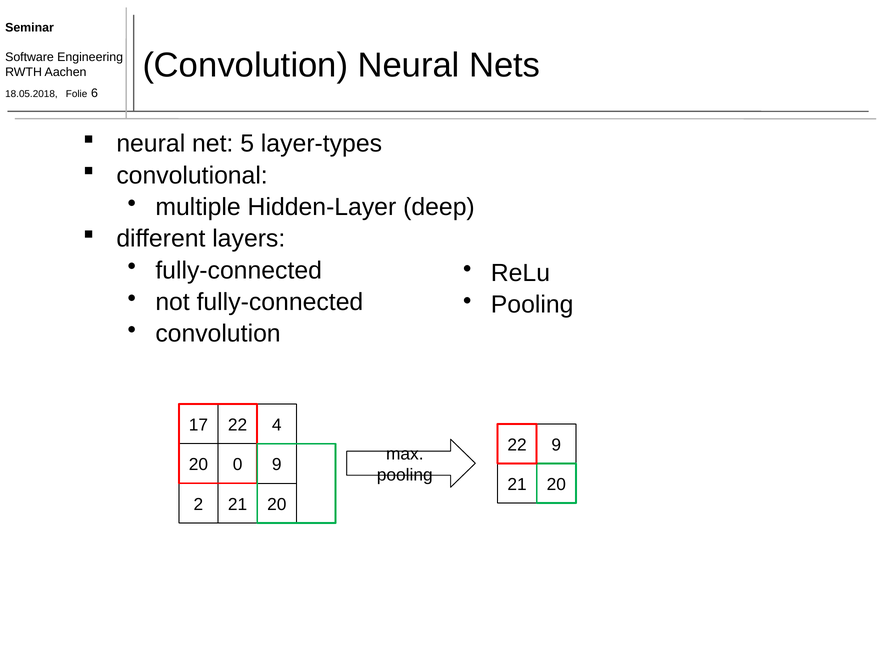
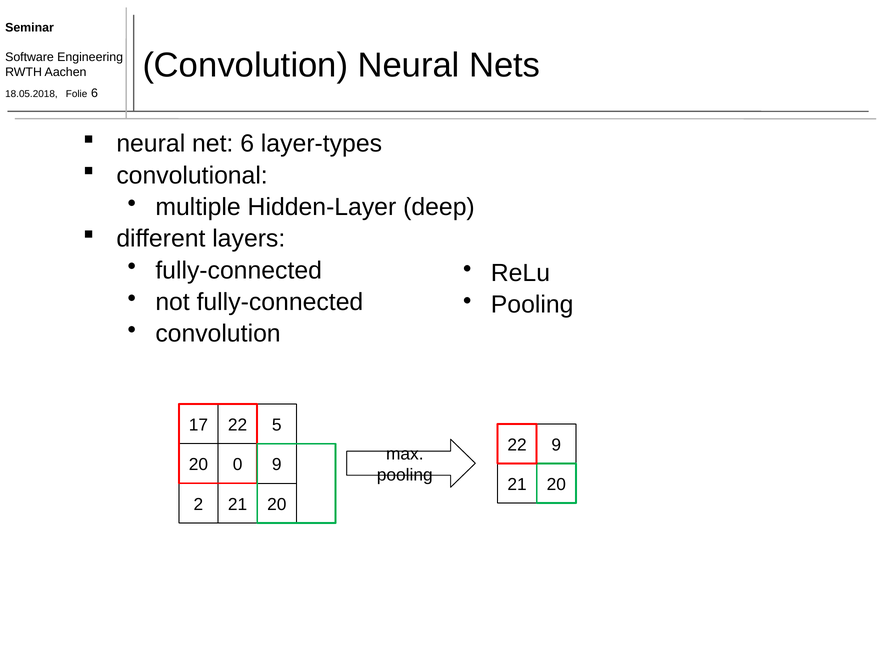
net 5: 5 -> 6 (247, 144)
4: 4 -> 5 (277, 425)
